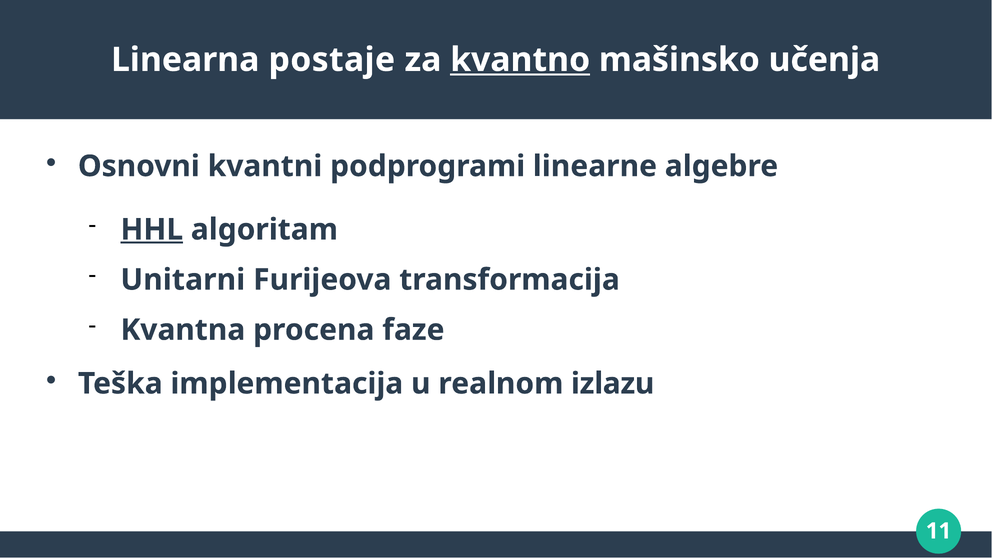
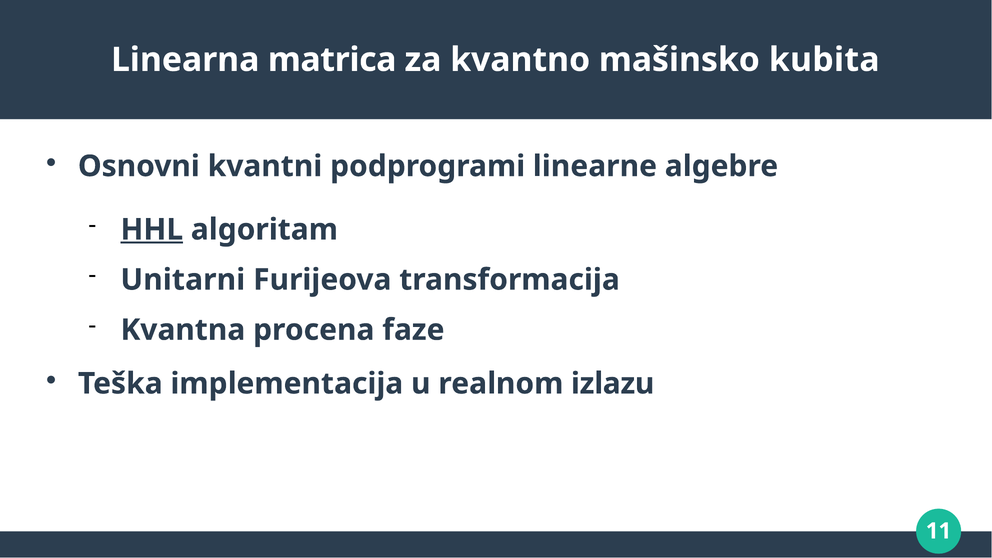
postaje: postaje -> matrica (332, 60)
kvantno underline: present -> none (520, 60)
učenja: učenja -> kubita (824, 60)
